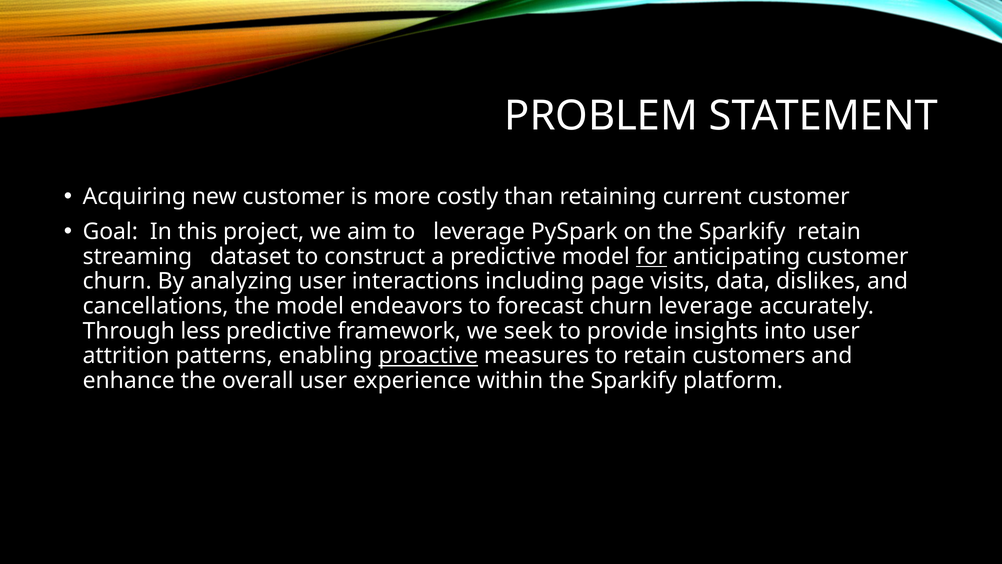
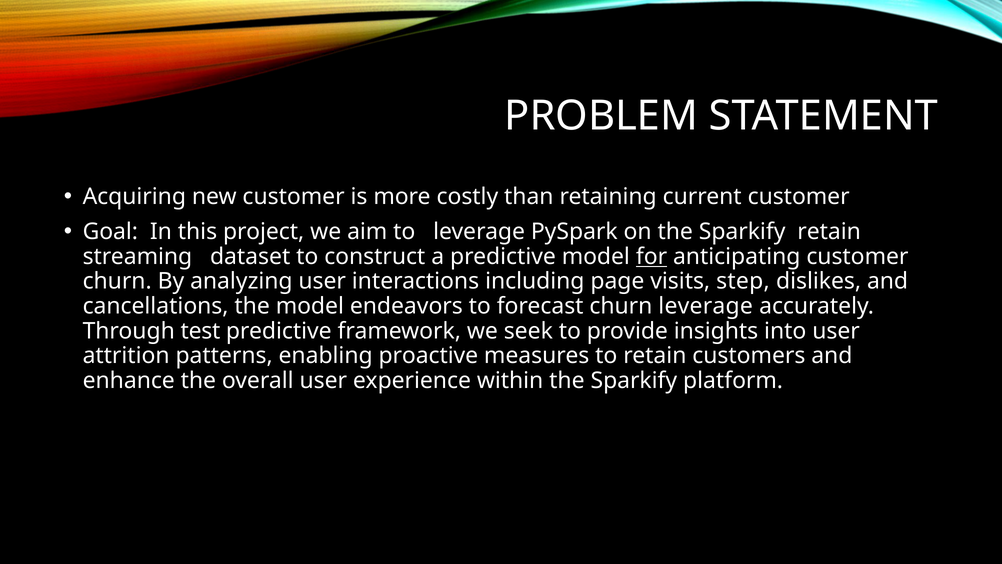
data: data -> step (743, 281)
less: less -> test (200, 331)
proactive underline: present -> none (428, 356)
